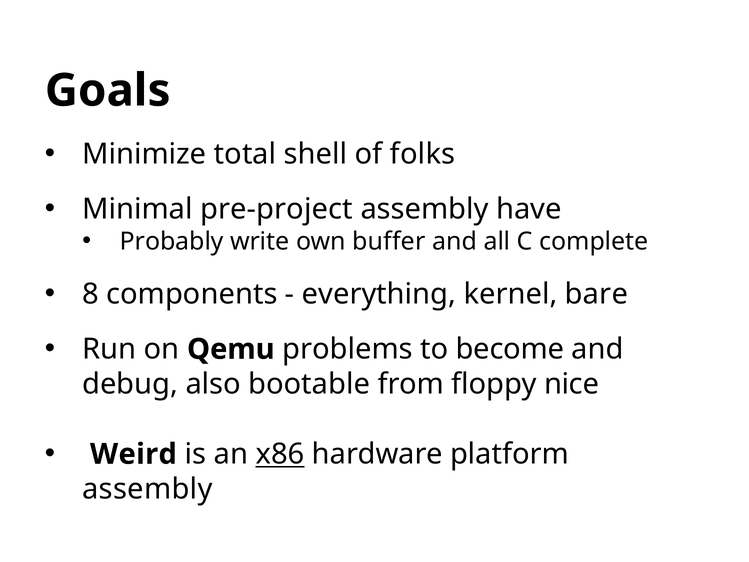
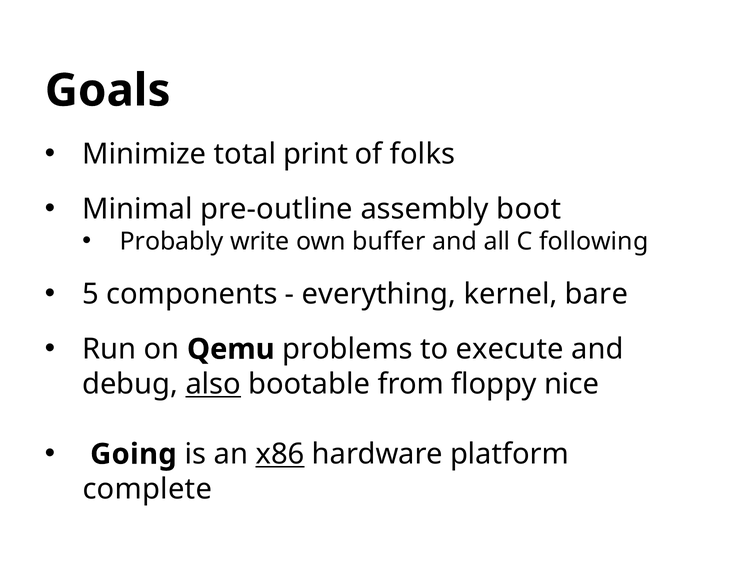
shell: shell -> print (316, 154)
pre-project: pre-project -> pre-outline (277, 209)
have: have -> boot (529, 209)
complete: complete -> following (594, 241)
8: 8 -> 5 (91, 294)
become: become -> execute (510, 349)
also underline: none -> present (213, 384)
Weird: Weird -> Going (133, 454)
assembly: assembly -> complete (147, 489)
